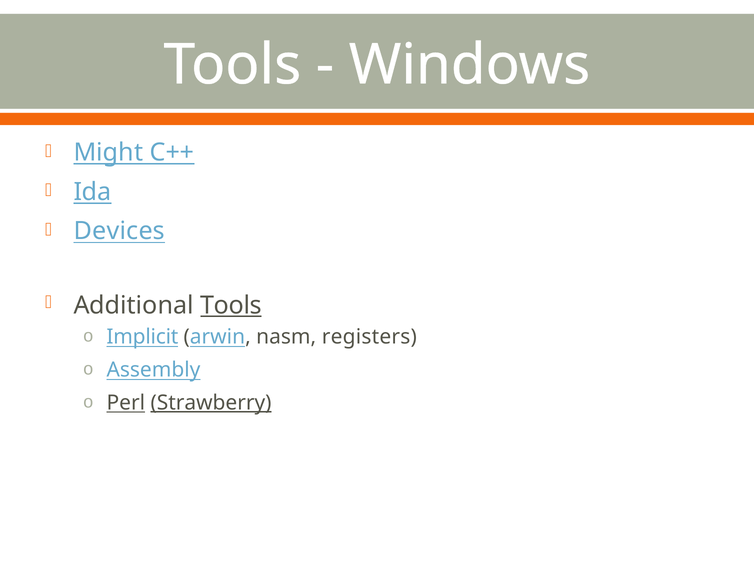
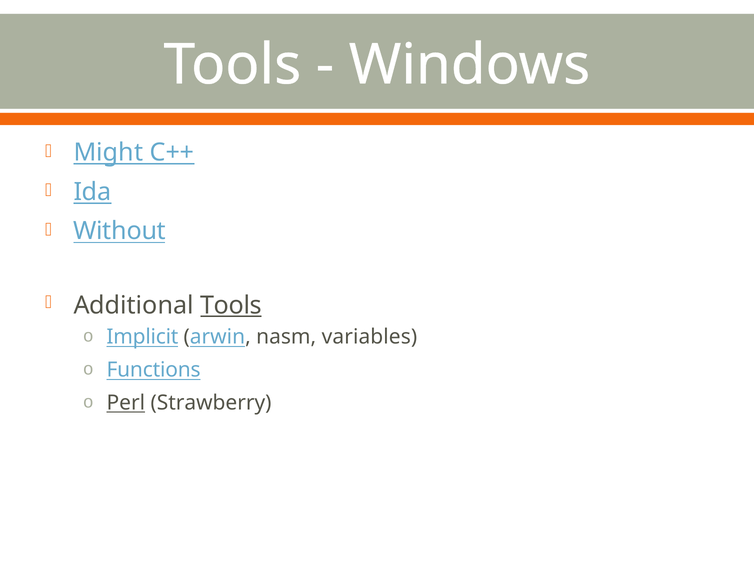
Devices: Devices -> Without (120, 231)
registers: registers -> variables (369, 337)
Assembly: Assembly -> Functions (154, 370)
Strawberry underline: present -> none (211, 403)
